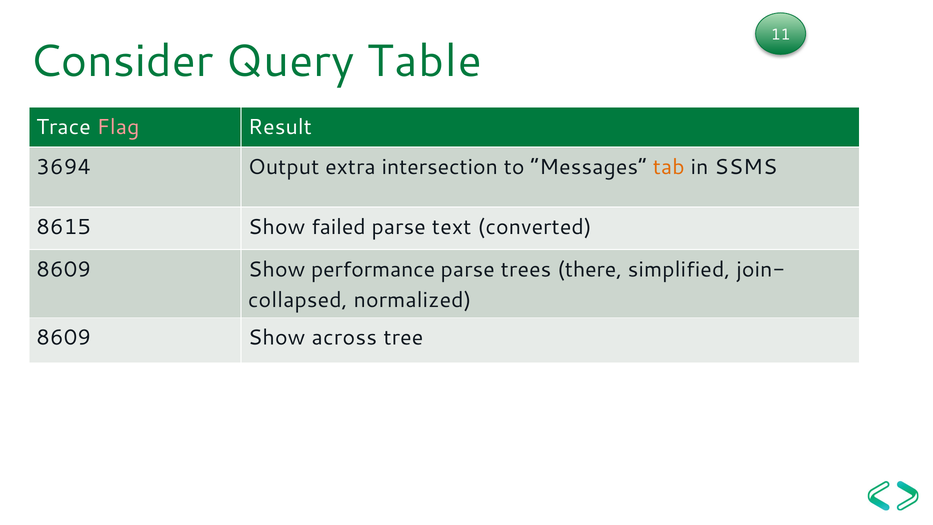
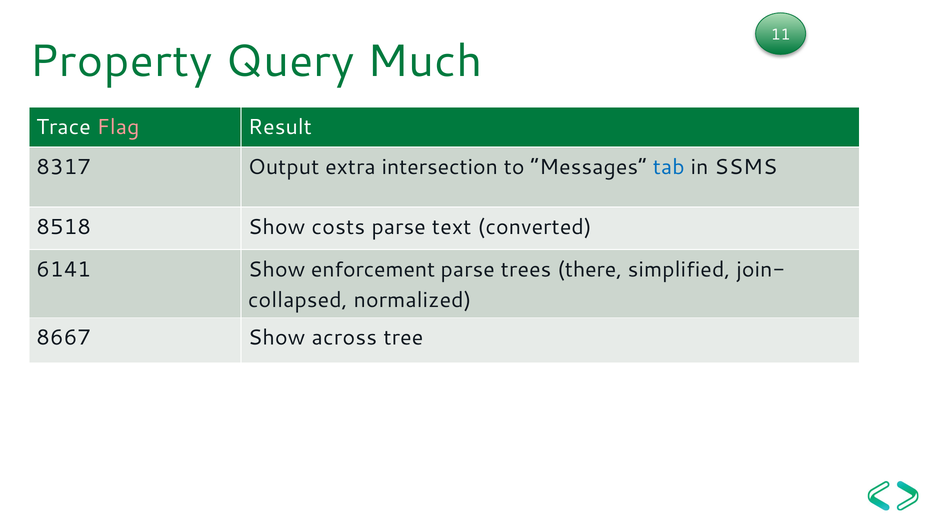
Consider: Consider -> Property (121, 61)
Table: Table -> Much (425, 61)
3694: 3694 -> 8317 (64, 167)
tab colour: orange -> blue (669, 167)
8615: 8615 -> 8518 (64, 227)
failed: failed -> costs (338, 227)
8609: 8609 -> 6141 (64, 270)
performance: performance -> enforcement (373, 270)
8609: 8609 -> 8667 (64, 338)
